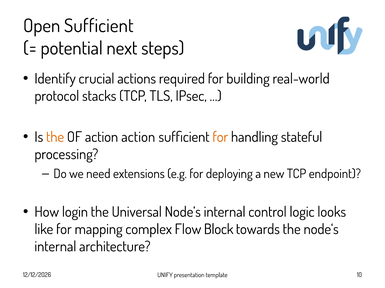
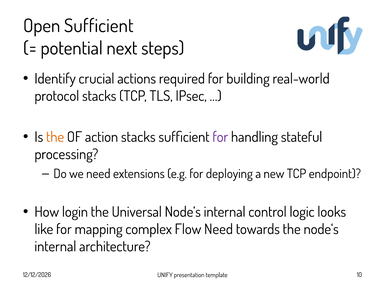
action action: action -> stacks (138, 137)
for colour: orange -> purple (220, 137)
Flow Block: Block -> Need (219, 230)
